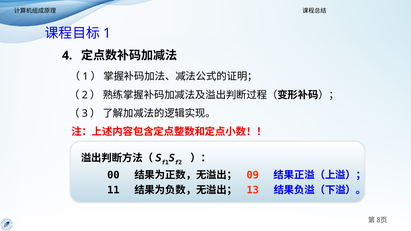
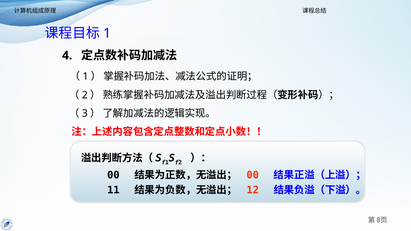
09: 09 -> 00 (253, 175)
13: 13 -> 12 (253, 190)
